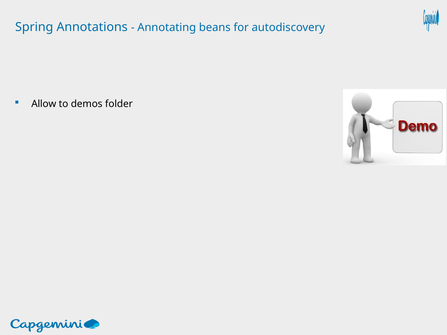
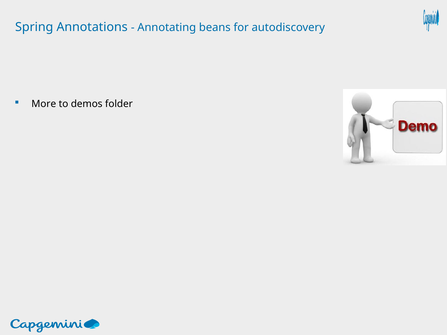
Allow: Allow -> More (44, 104)
